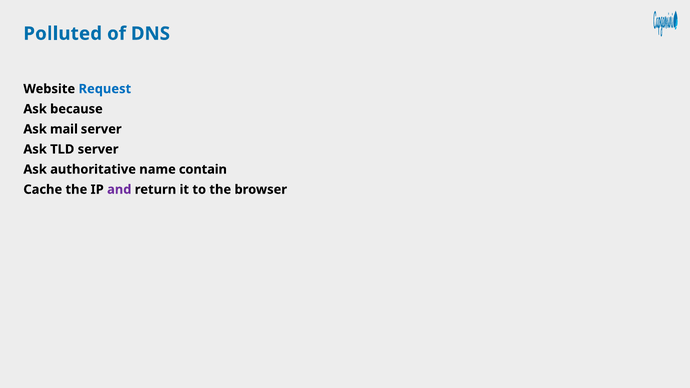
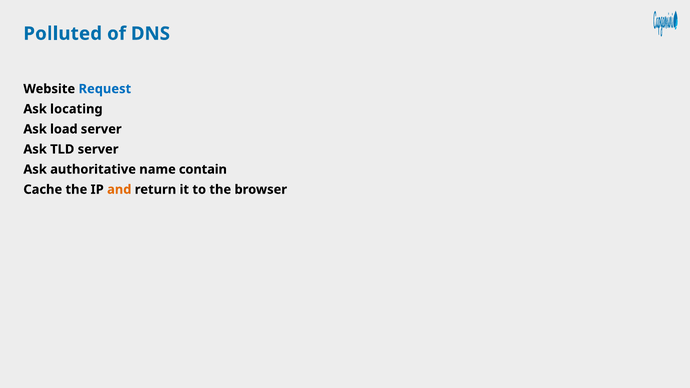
because: because -> locating (76, 109)
mail: mail -> load (64, 129)
and colour: purple -> orange (119, 190)
